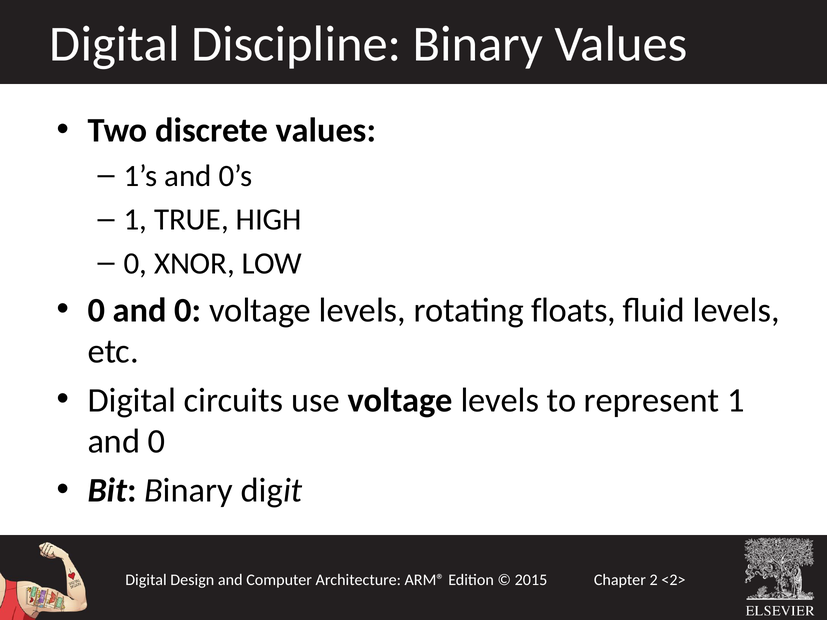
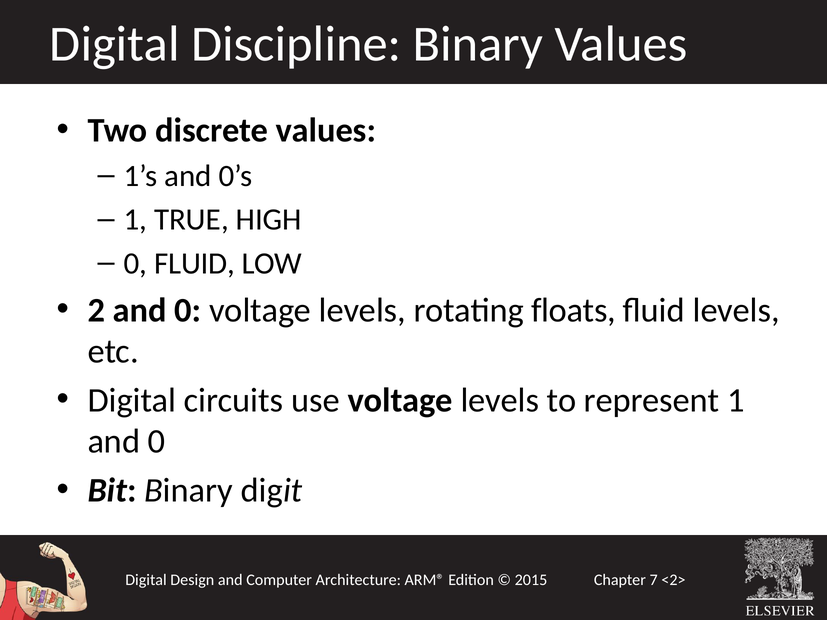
0 XNOR: XNOR -> FLUID (195, 263)
0: 0 -> 2 (96, 310)
2: 2 -> 7 (654, 580)
